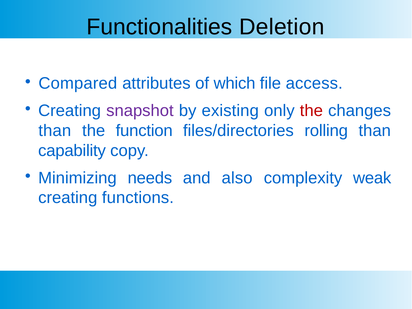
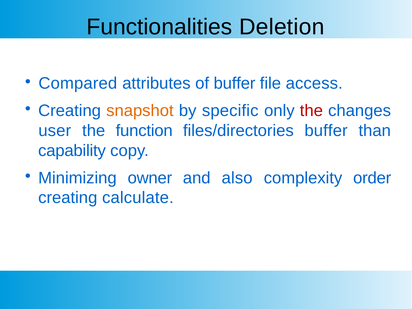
of which: which -> buffer (235, 83)
snapshot colour: purple -> orange (140, 111)
existing: existing -> specific (230, 111)
than: than -> user (55, 131)
files/directories rolling: rolling -> buffer (326, 131)
needs: needs -> owner (150, 178)
weak: weak -> order (372, 178)
functions: functions -> calculate (138, 198)
